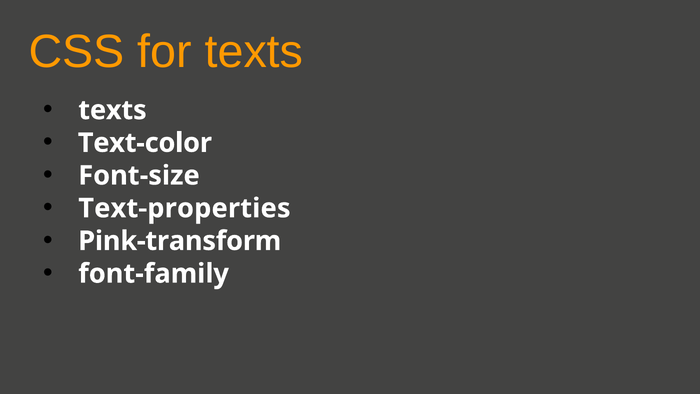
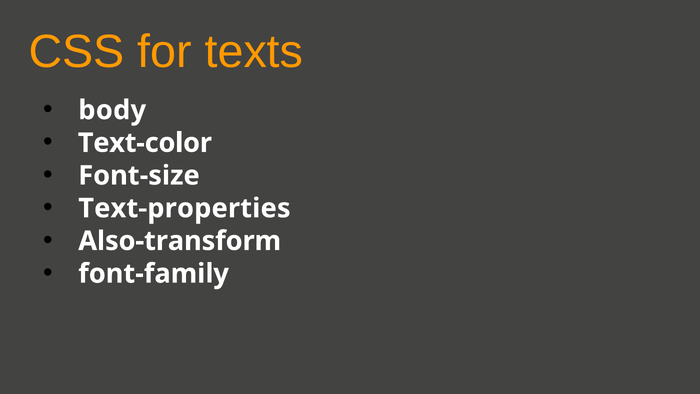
texts: texts -> body (112, 110)
Pink-transform: Pink-transform -> Also-transform (180, 241)
